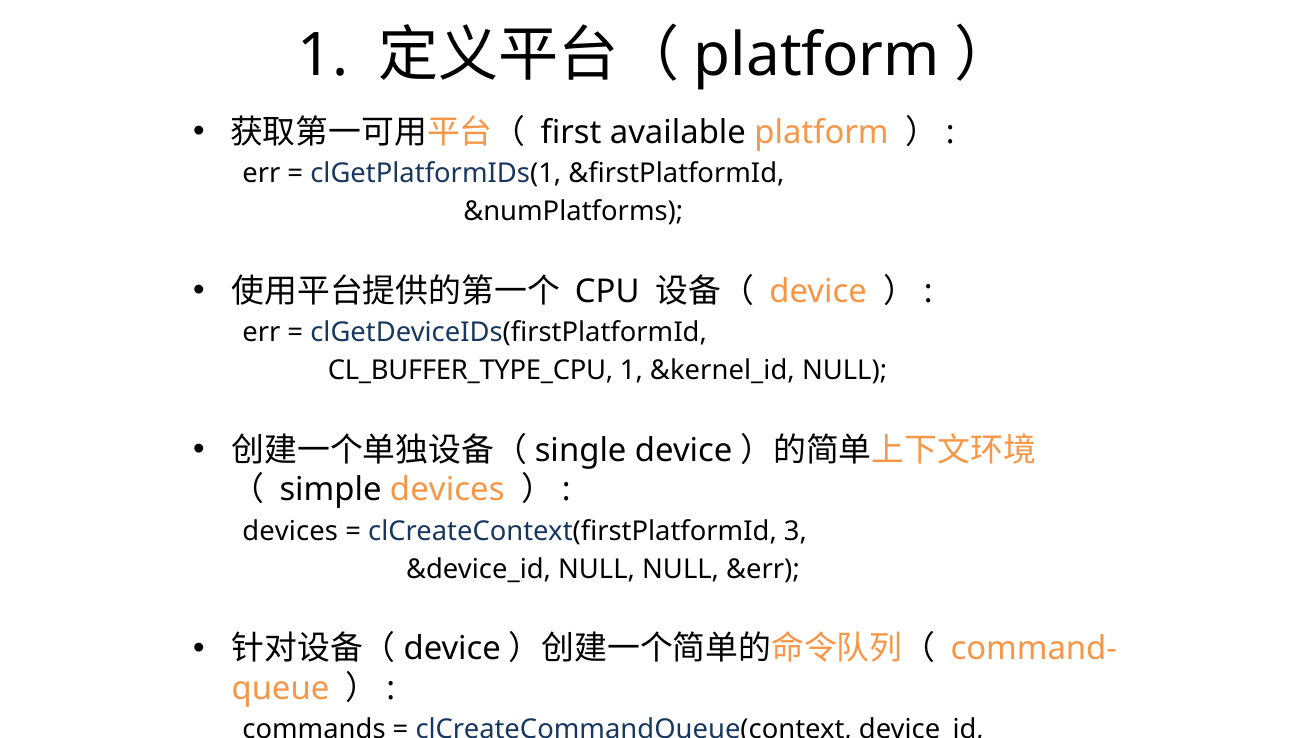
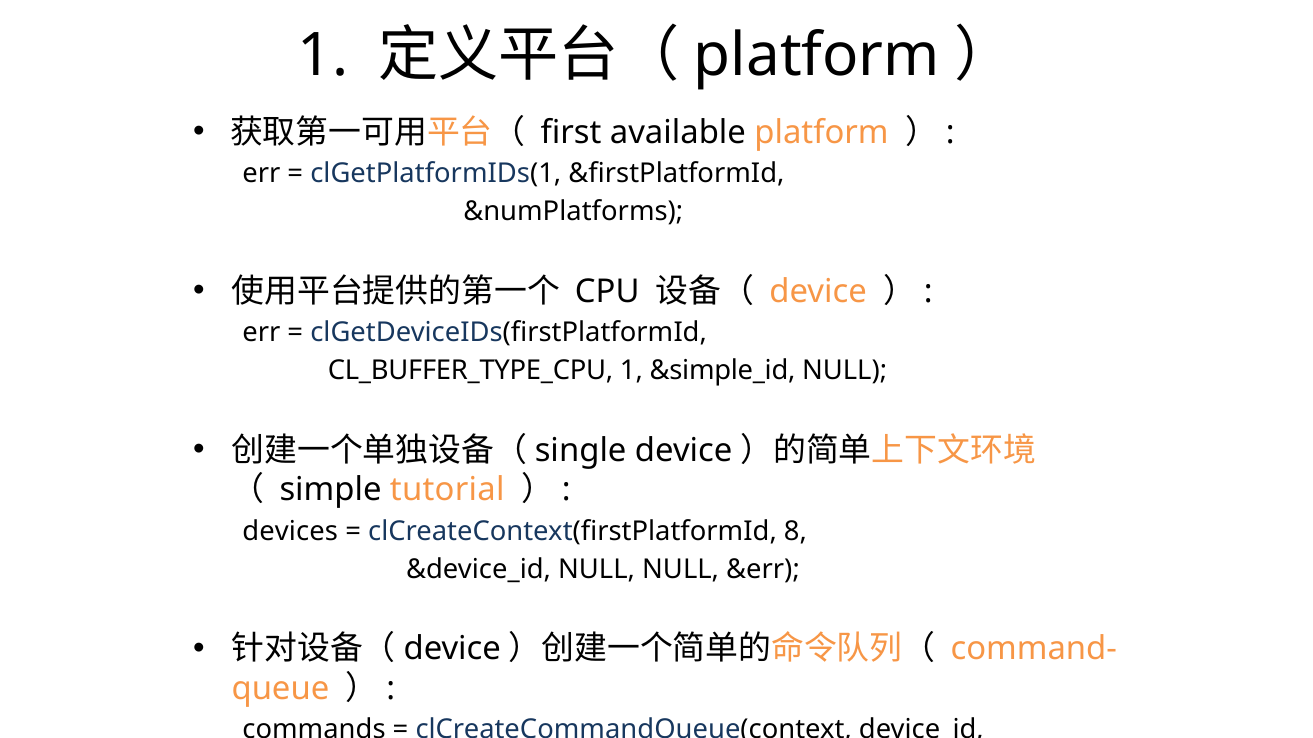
&kernel_id: &kernel_id -> &simple_id (723, 371)
simple devices: devices -> tutorial (447, 490)
3: 3 -> 8 (795, 531)
